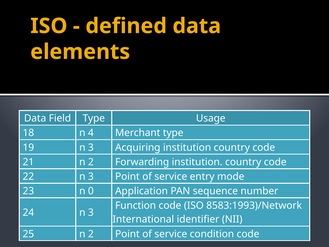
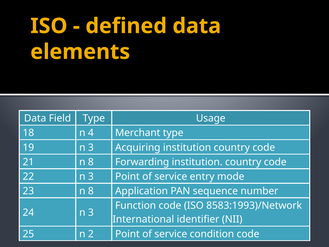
21 n 2: 2 -> 8 (91, 162)
23 n 0: 0 -> 8 (91, 191)
